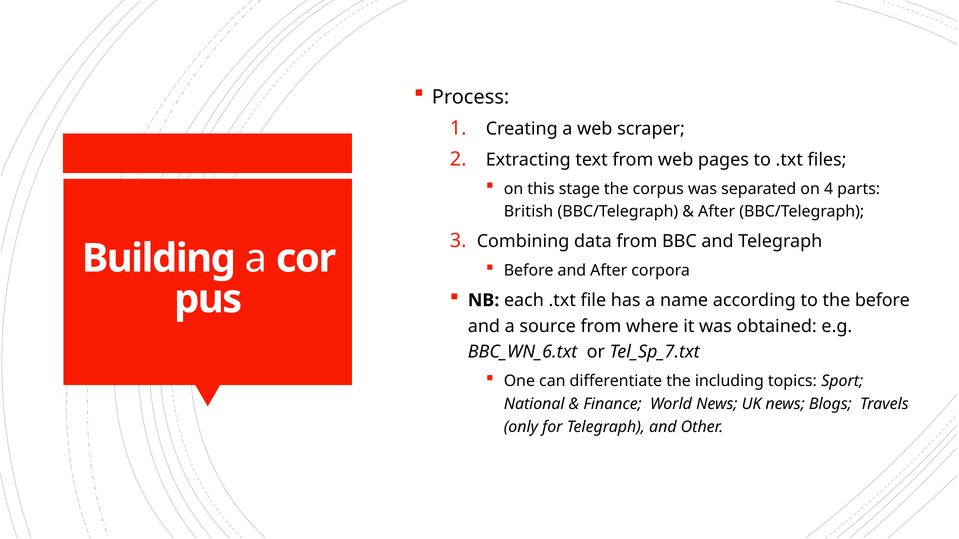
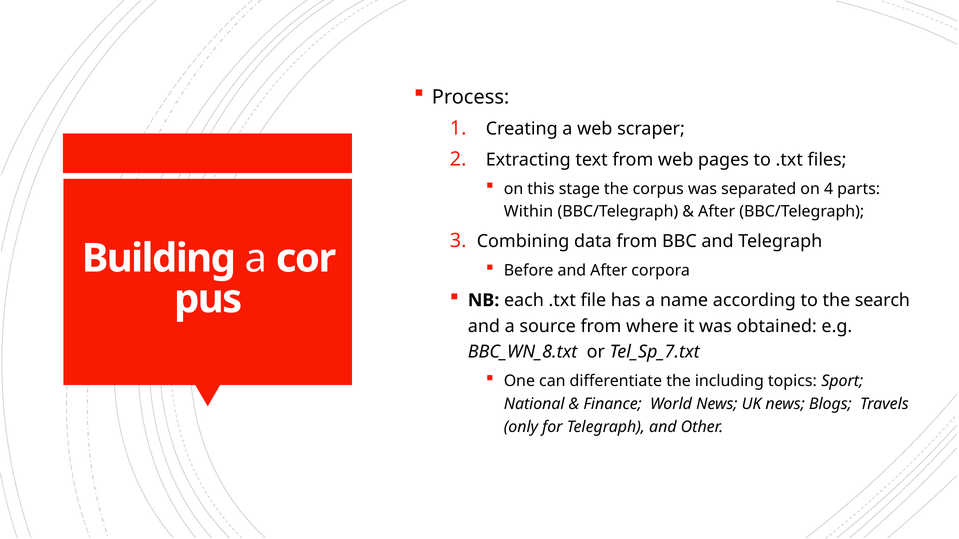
British: British -> Within (529, 212)
the before: before -> search (882, 301)
BBC_WN_6.txt: BBC_WN_6.txt -> BBC_WN_8.txt (523, 352)
